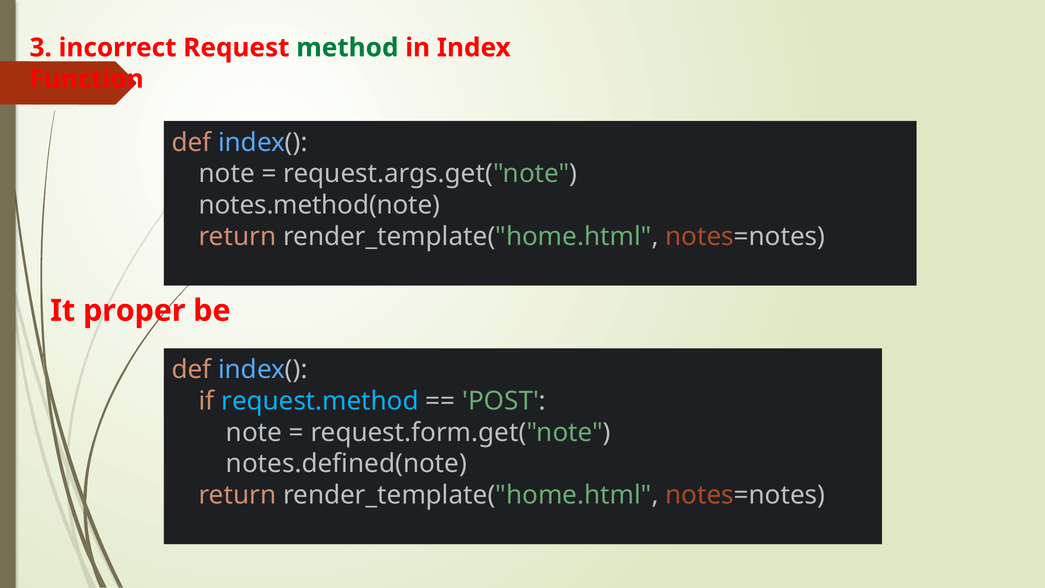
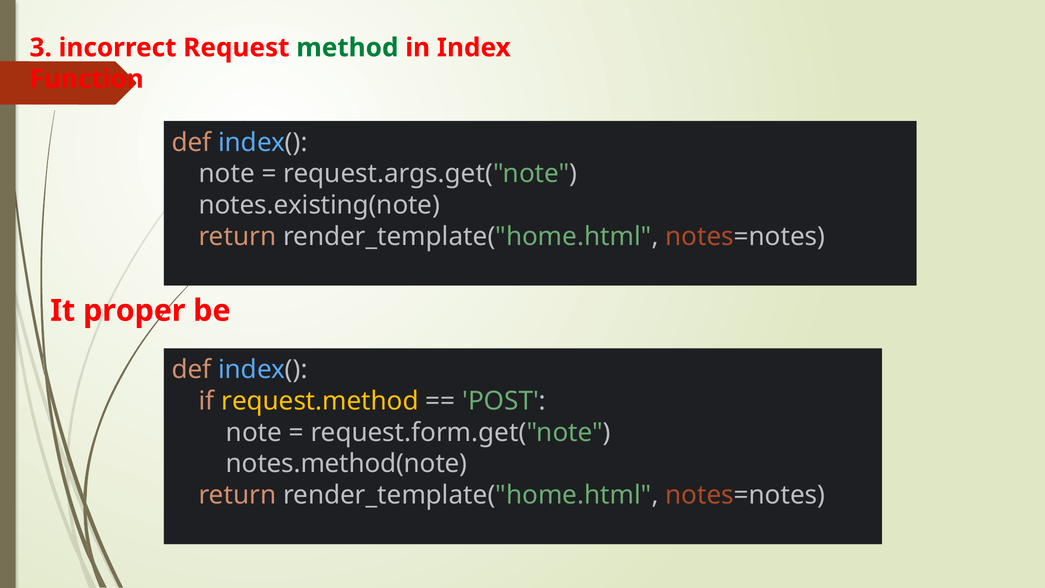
notes.method(note: notes.method(note -> notes.existing(note (319, 205)
request.method colour: light blue -> yellow (320, 401)
notes.defined(note: notes.defined(note -> notes.method(note (347, 464)
